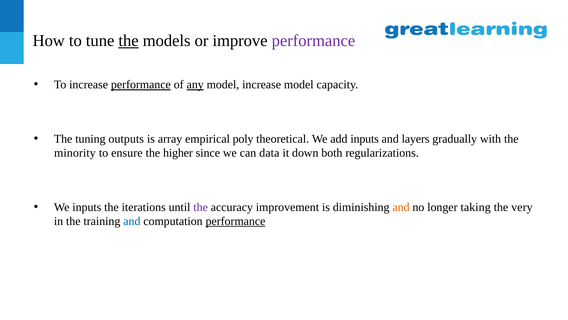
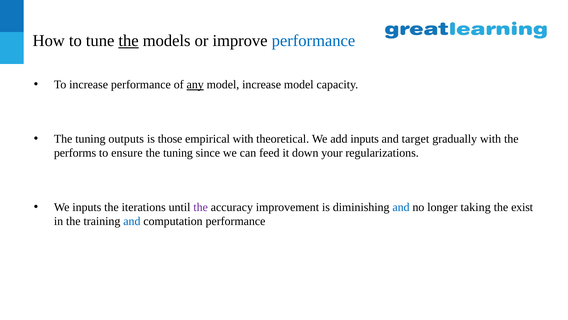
performance colour: purple -> blue (313, 41)
performance underline: present -> none (141, 85)
array: array -> those (170, 139)
empirical poly: poly -> with (243, 139)
layers: layers -> target (415, 139)
minority: minority -> performs (75, 153)
higher: higher -> tuning (178, 153)
data: data -> feed (269, 153)
both: both -> your (332, 153)
and colour: orange -> blue (401, 207)
very: very -> exist (522, 207)
performance underline: present -> none (235, 221)
